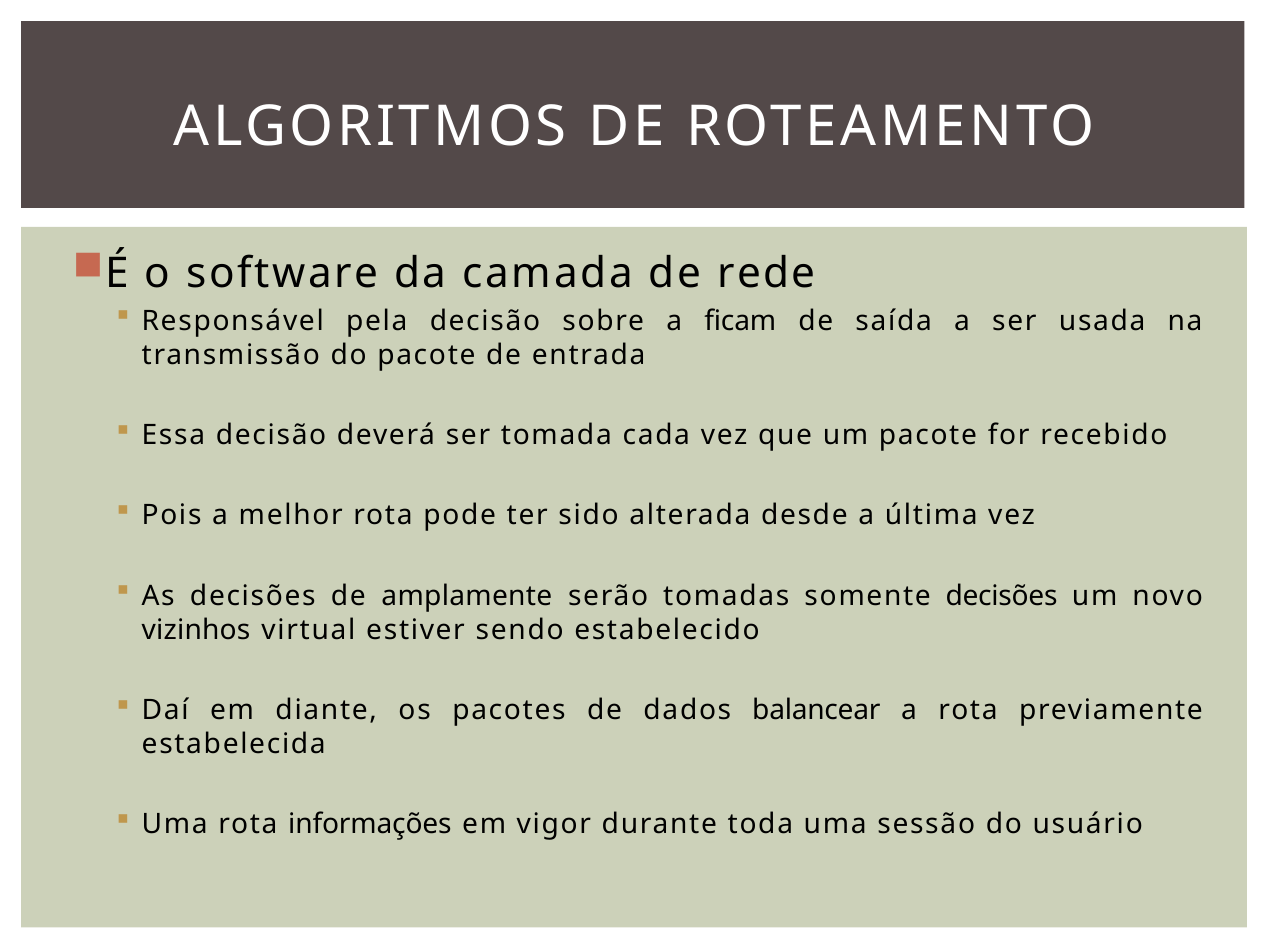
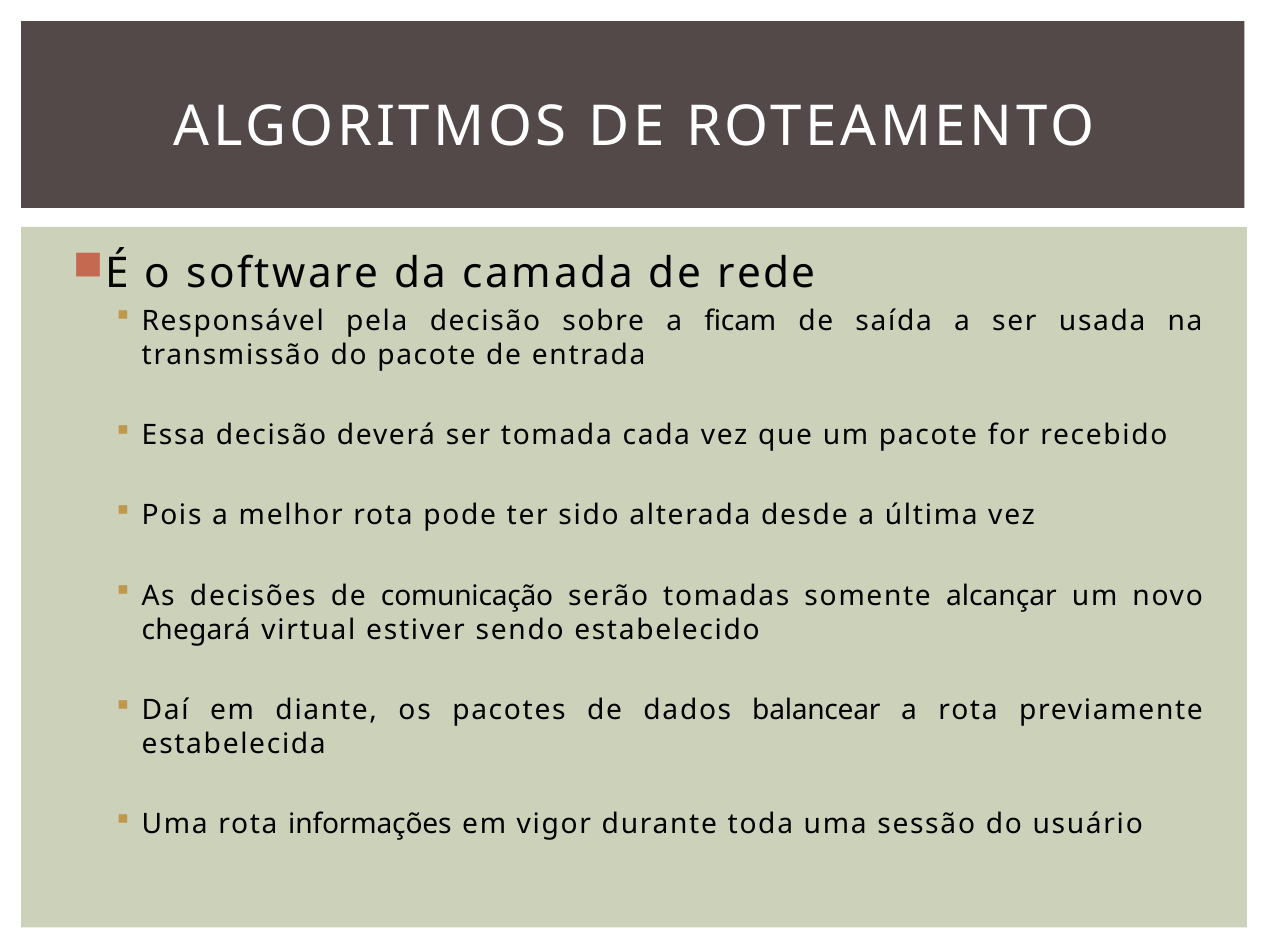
amplamente: amplamente -> comunicação (467, 596)
somente decisões: decisões -> alcançar (1001, 596)
vizinhos: vizinhos -> chegará (196, 630)
